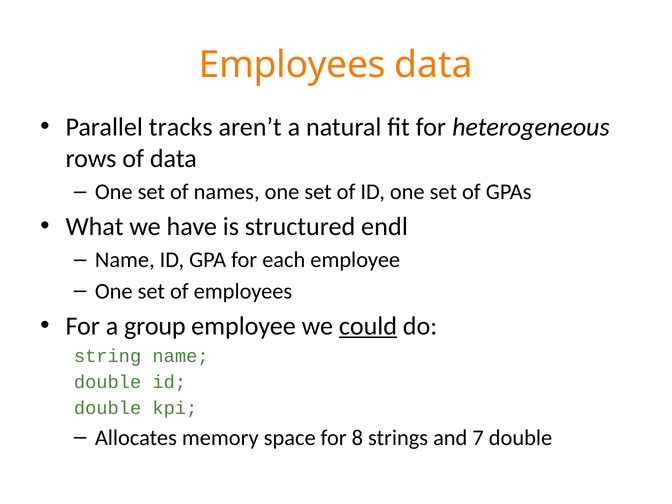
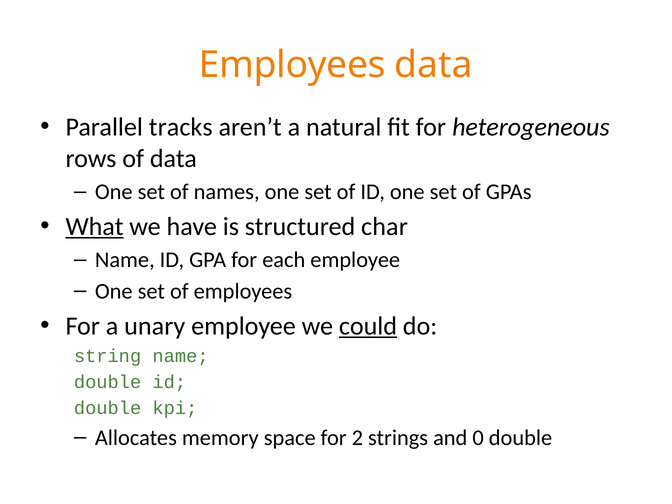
What underline: none -> present (95, 227)
endl: endl -> char (384, 227)
group: group -> unary (155, 326)
8: 8 -> 2 (357, 438)
7: 7 -> 0 (478, 438)
